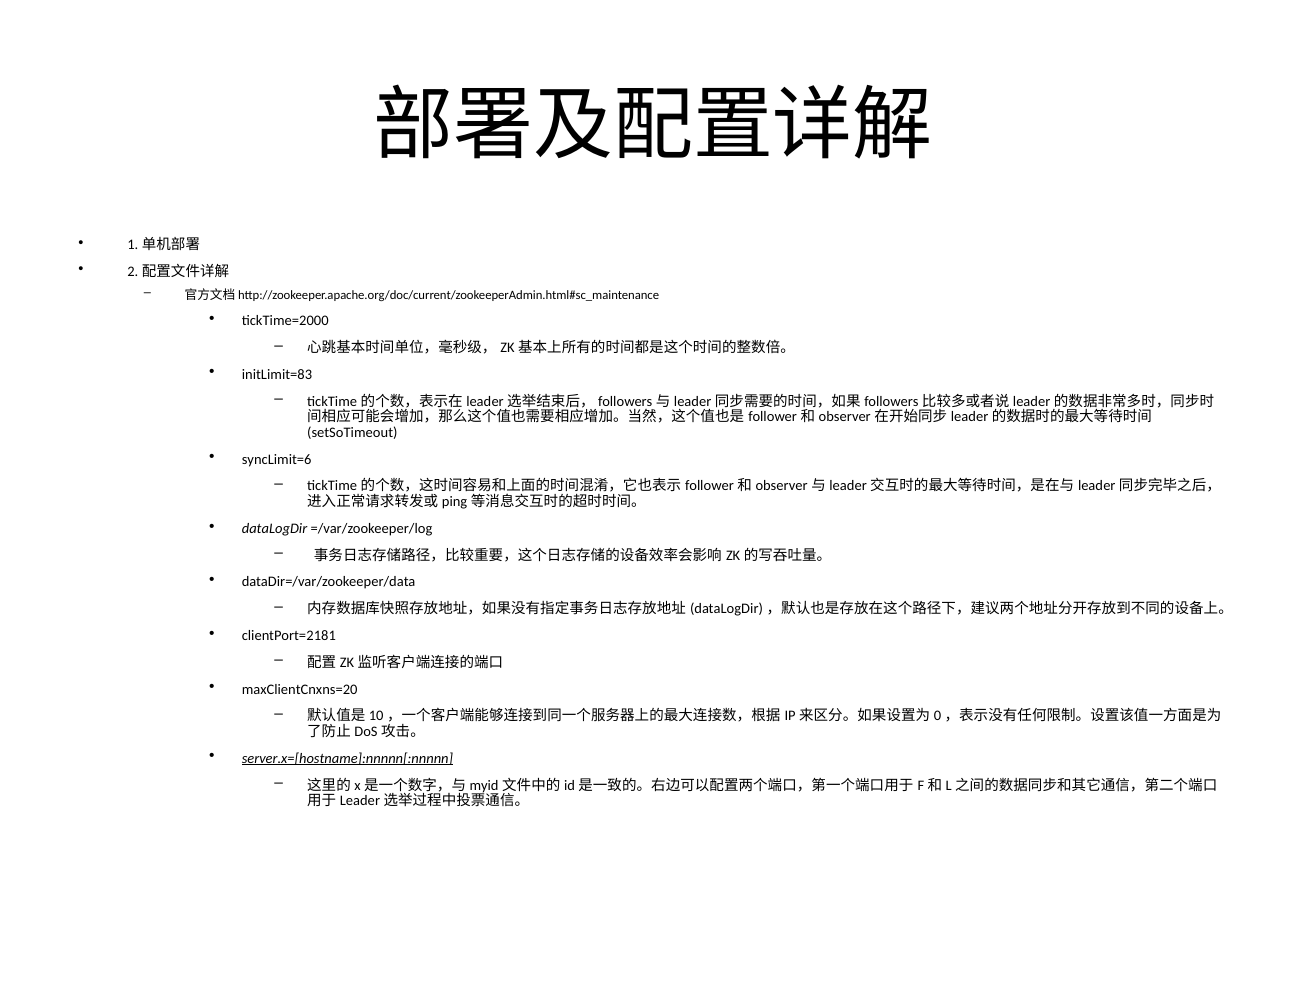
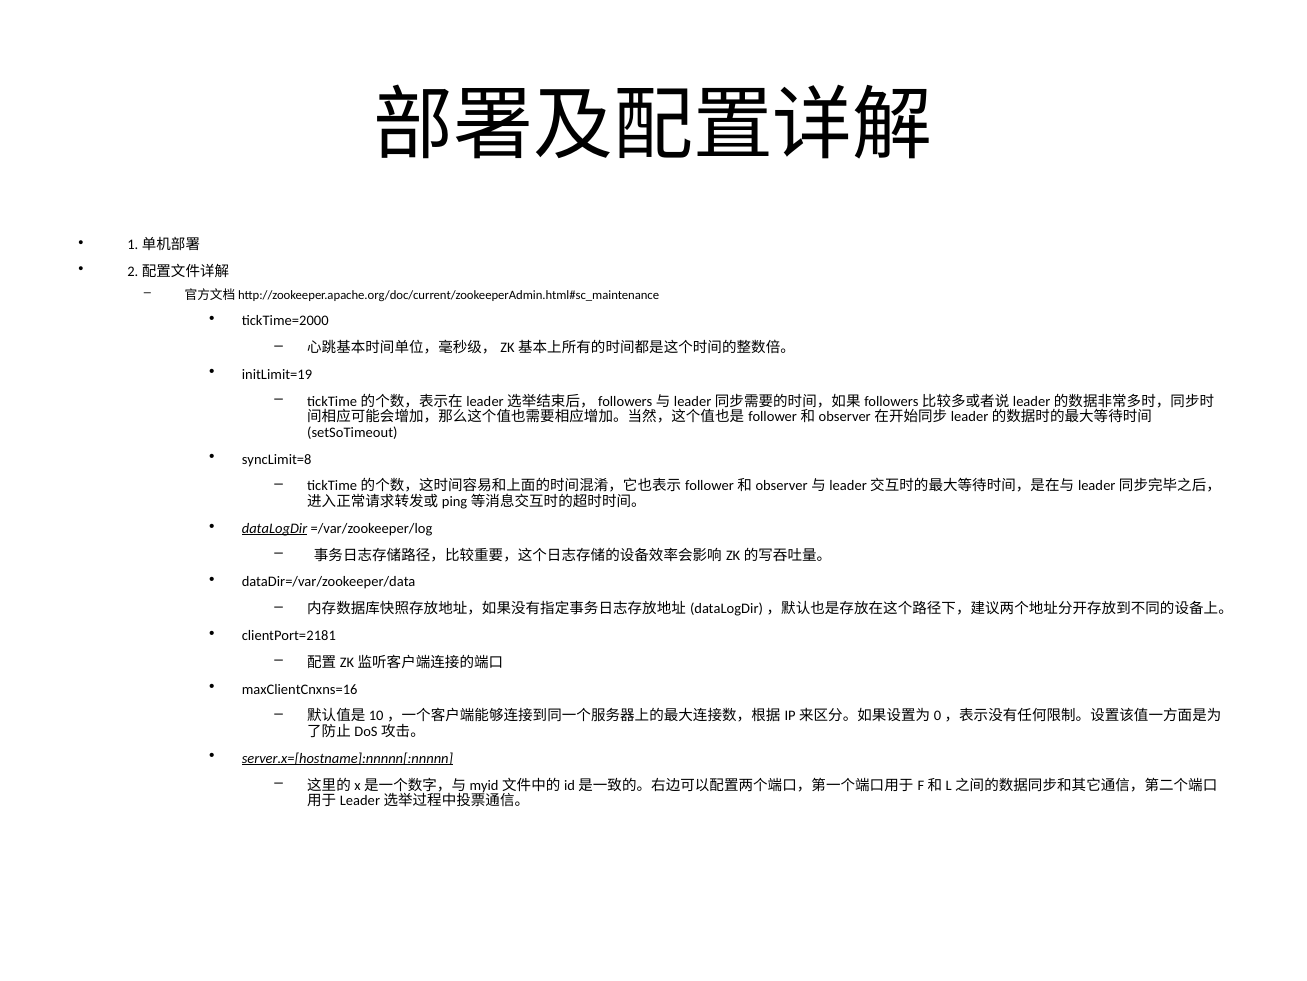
initLimit=83: initLimit=83 -> initLimit=19 (277, 374)
syncLimit=6: syncLimit=6 -> syncLimit=8 (277, 459)
dataLogDir underline: none -> present (275, 528)
maxClientCnxns=20: maxClientCnxns=20 -> maxClientCnxns=16 (300, 689)
